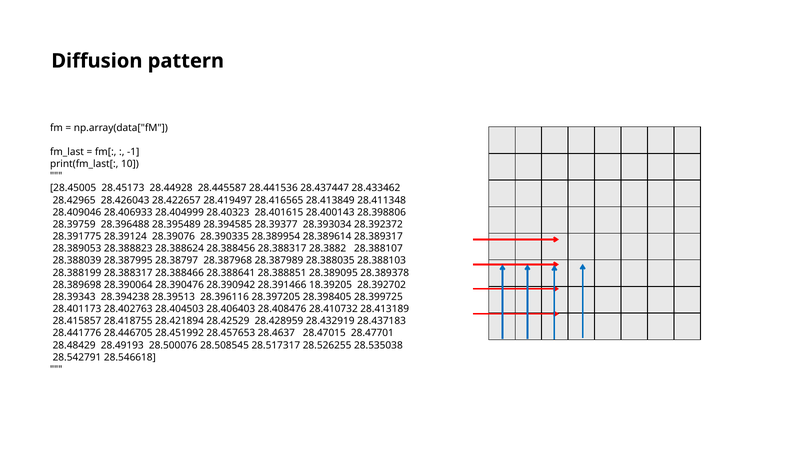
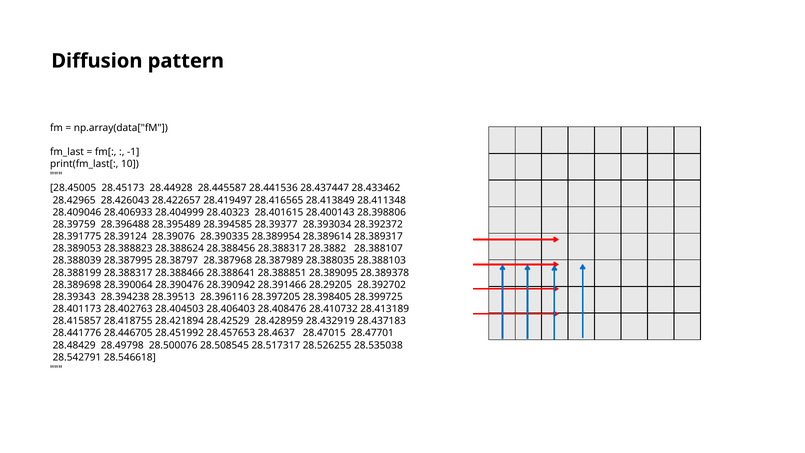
18.39205: 18.39205 -> 28.29205 (330, 285)
28.49193: 28.49193 -> 28.49798 (122, 345)
